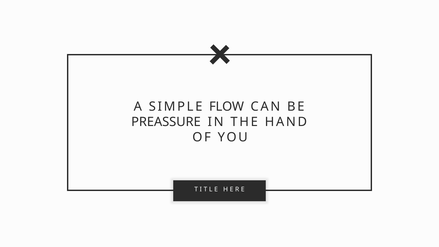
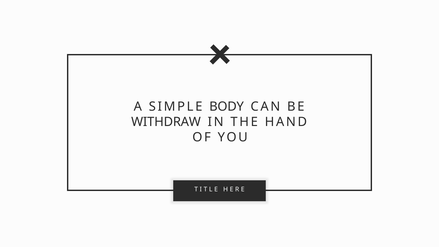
FLOW: FLOW -> BODY (227, 107)
PREASSURE: PREASSURE -> WITHDRAW (166, 122)
